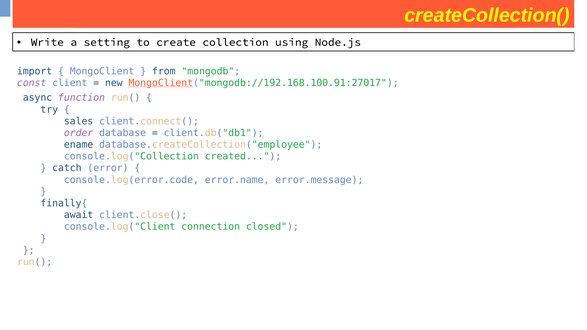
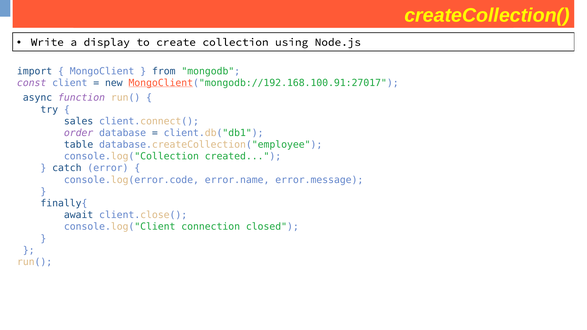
setting: setting -> display (107, 42)
ename: ename -> table (79, 145)
